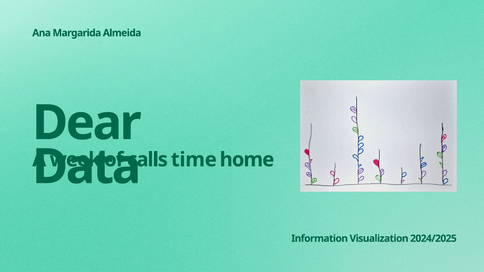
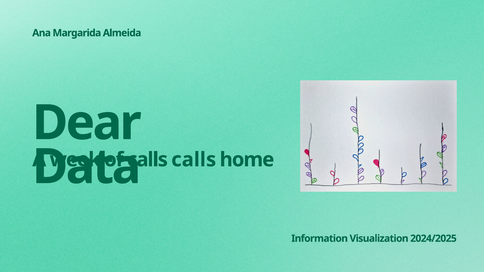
calls time: time -> calls (194, 160)
